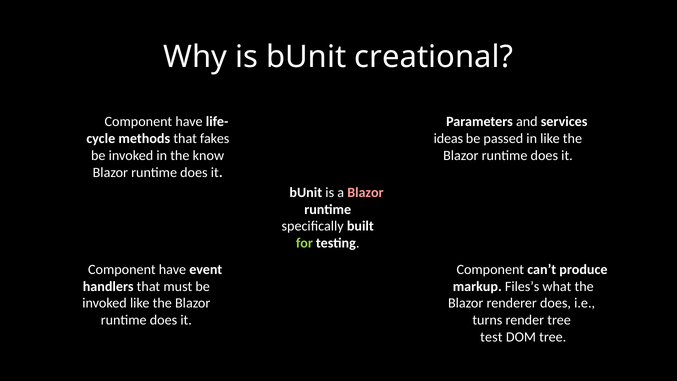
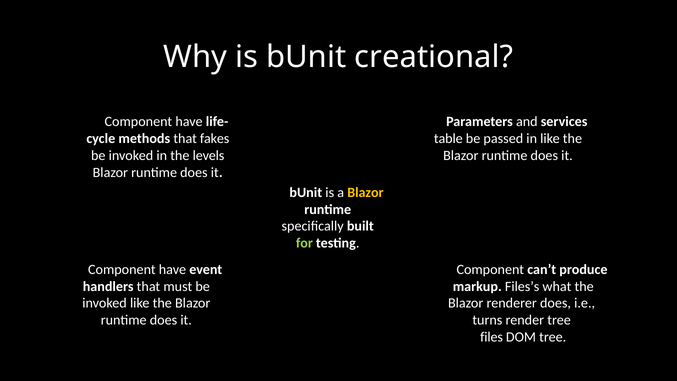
ideas: ideas -> table (448, 139)
know: know -> levels (209, 156)
Blazor colour: pink -> yellow (365, 192)
test: test -> files (492, 337)
